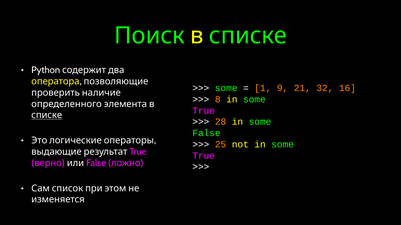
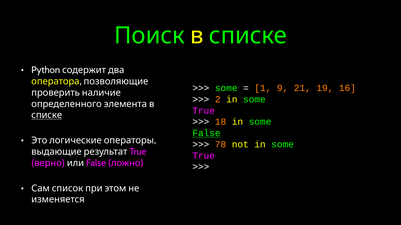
32: 32 -> 19 (325, 88)
8: 8 -> 2 (218, 100)
28: 28 -> 18 (221, 122)
False underline: none -> present (206, 133)
25: 25 -> 78 (221, 145)
